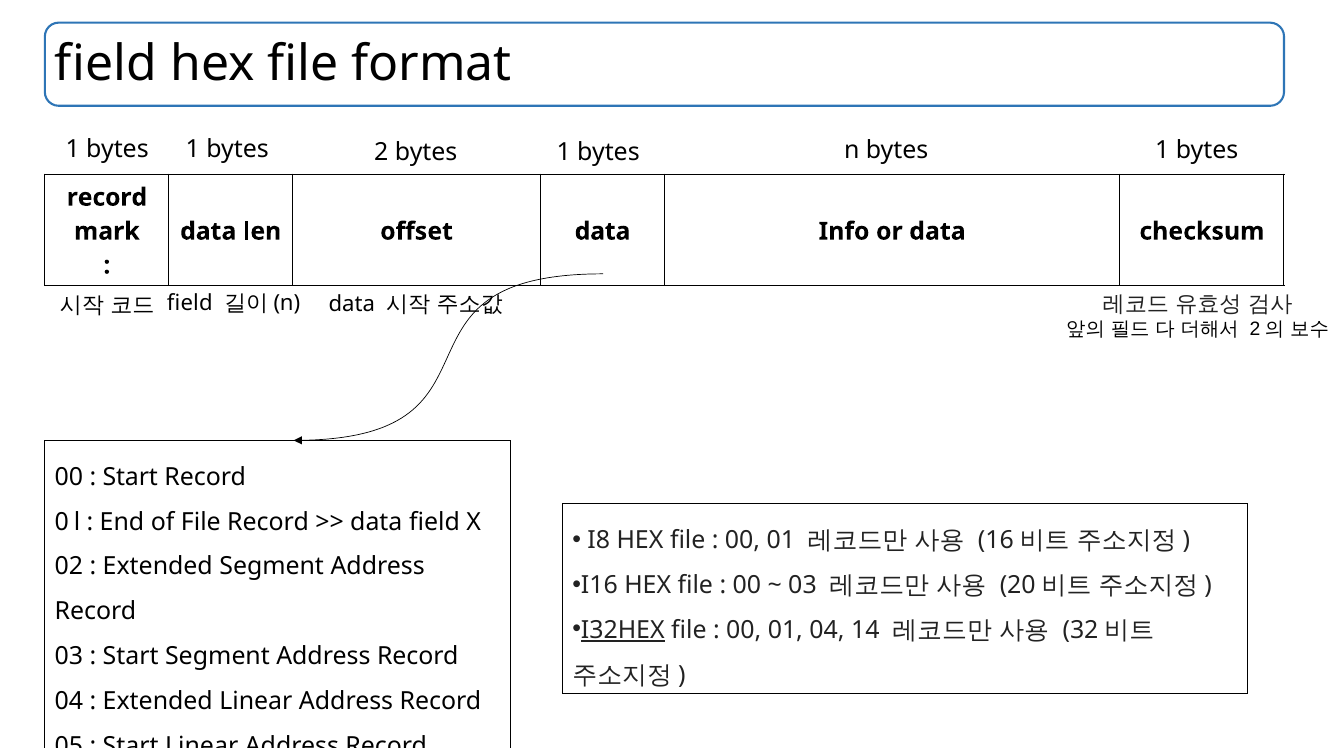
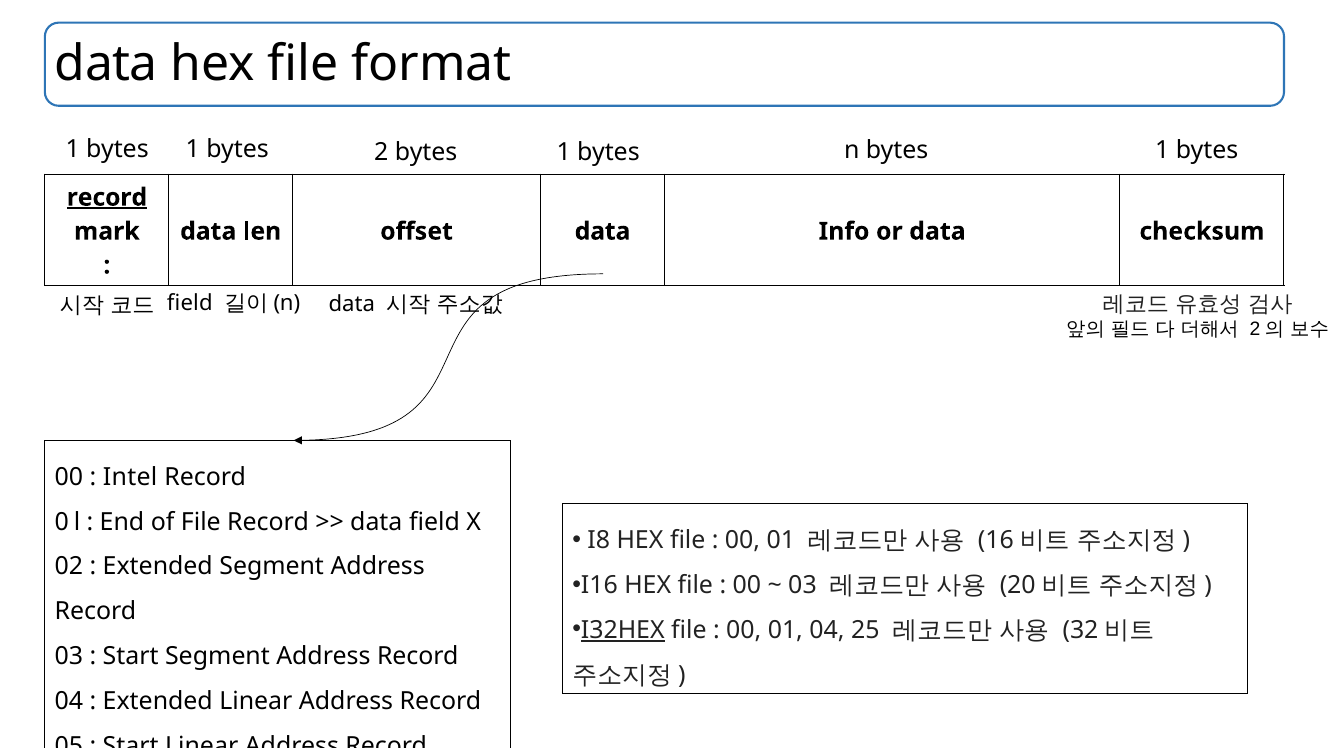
field: field -> data (106, 64)
record underline: none -> present (107, 197)
Start: Start -> Intel (130, 477)
14: 14 -> 25 (865, 630)
